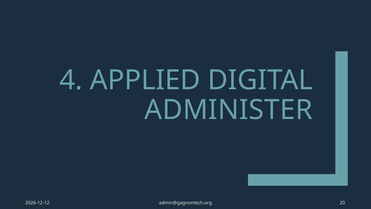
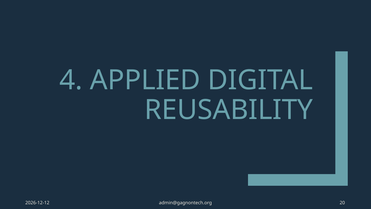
ADMINISTER: ADMINISTER -> REUSABILITY (229, 110)
